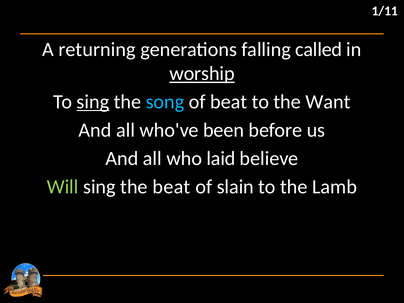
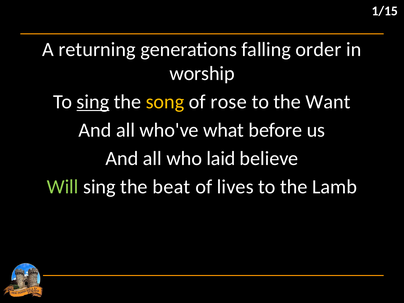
1/11: 1/11 -> 1/15 (385, 11)
called: called -> order (319, 49)
worship underline: present -> none (202, 74)
song colour: light blue -> yellow (165, 102)
of beat: beat -> rose (229, 102)
been: been -> what (224, 130)
slain: slain -> lives (235, 187)
